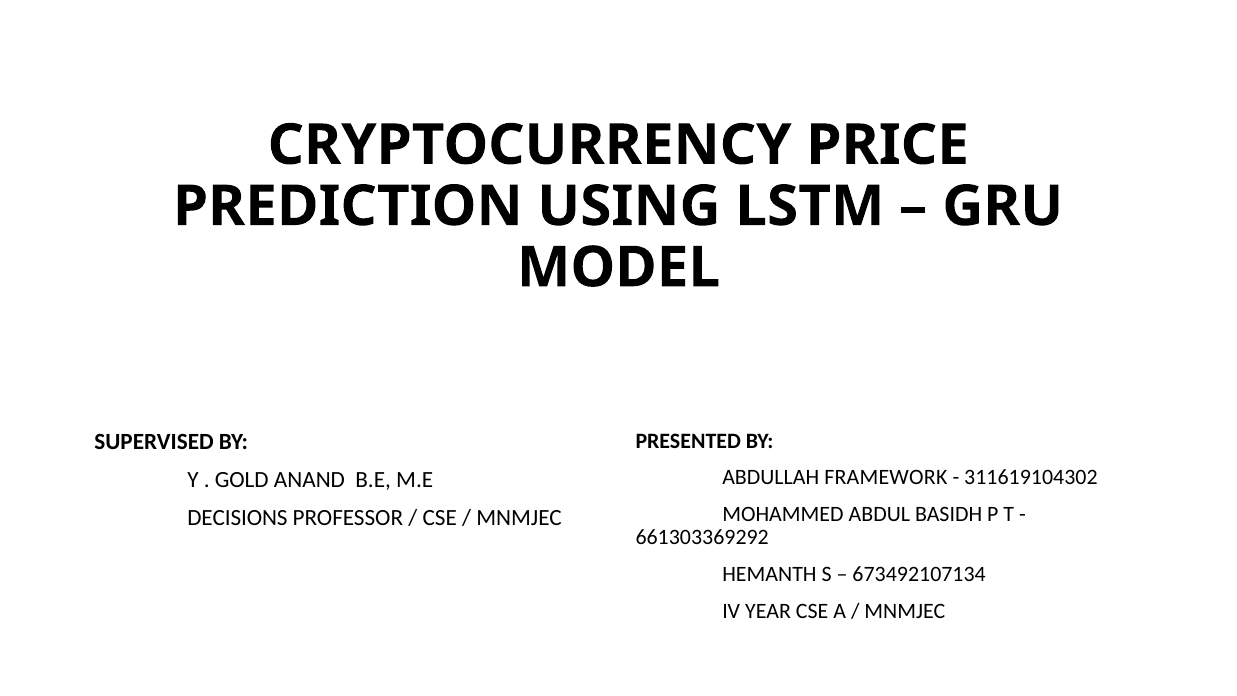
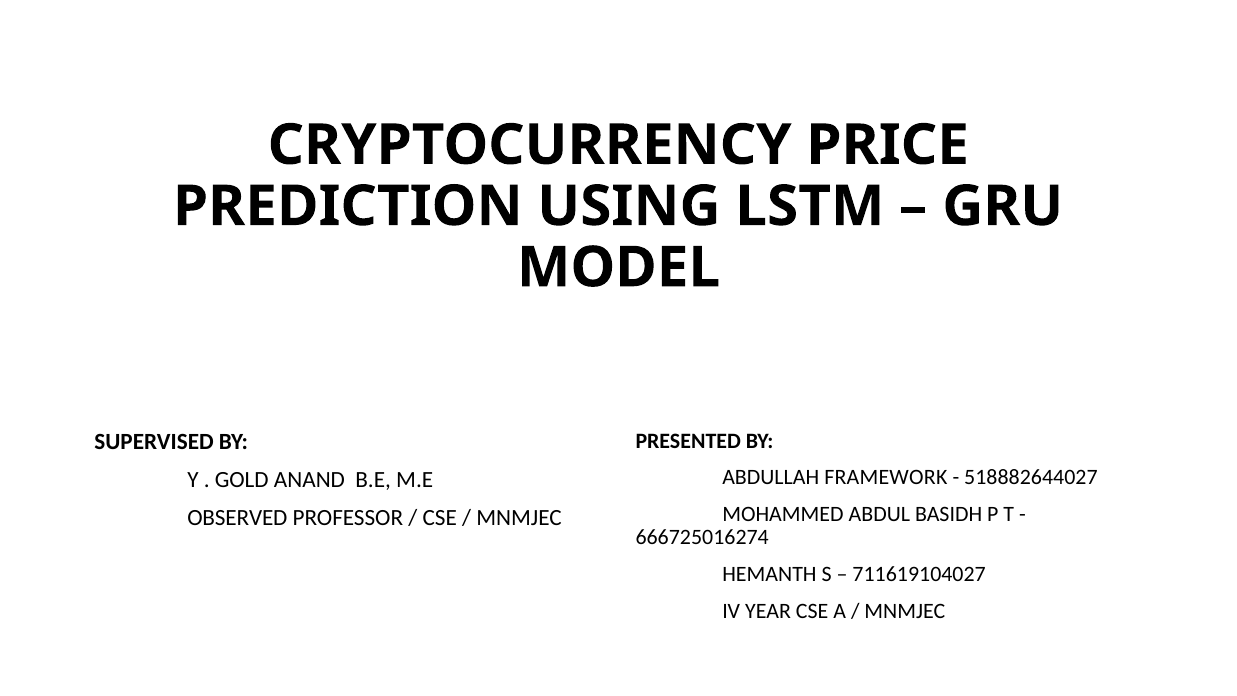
311619104302: 311619104302 -> 518882644027 (1031, 477)
DECISIONS: DECISIONS -> OBSERVED (237, 517)
661303369292: 661303369292 -> 666725016274 (702, 538)
673492107134: 673492107134 -> 711619104027 (919, 574)
